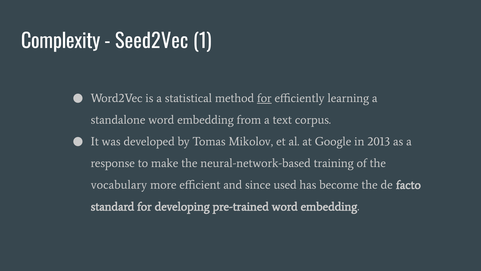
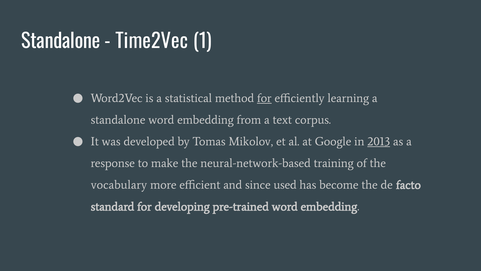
Complexity: Complexity -> Standalone (61, 42)
Seed2Vec: Seed2Vec -> Time2Vec (152, 42)
2013 underline: none -> present (379, 141)
